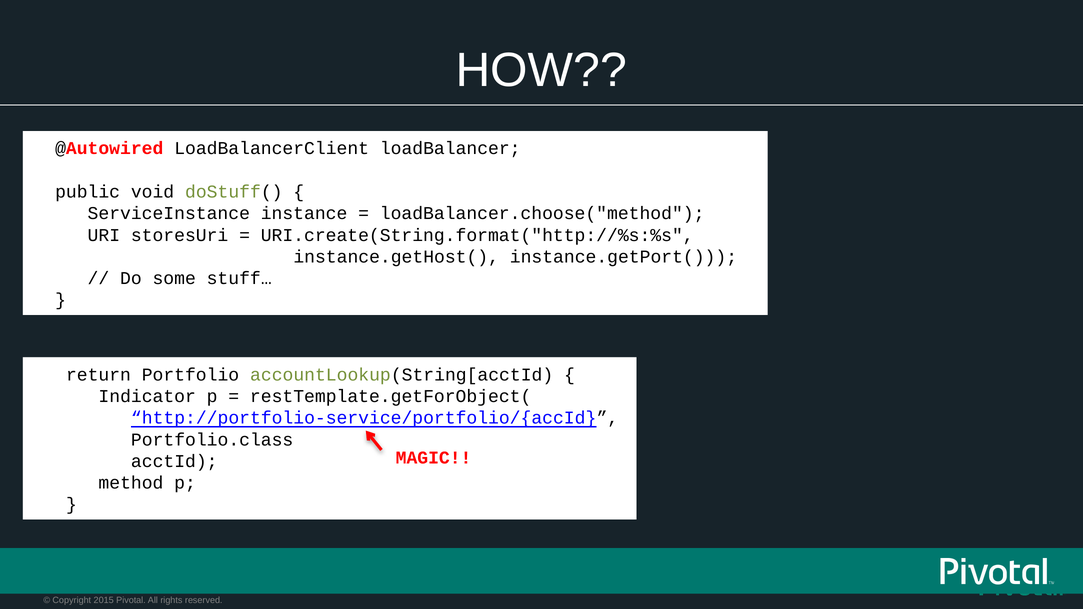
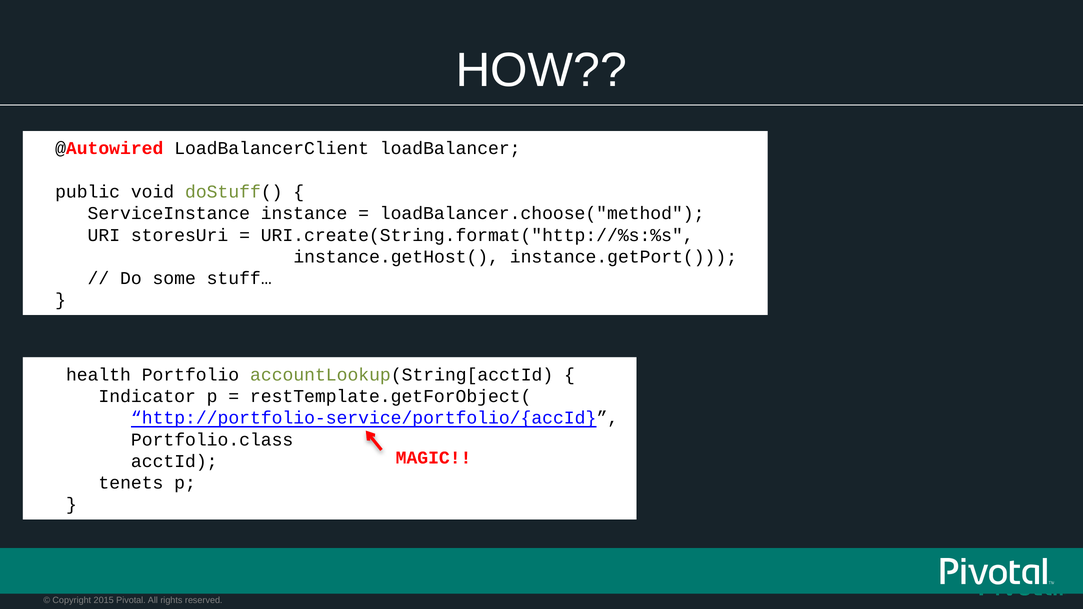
return: return -> health (98, 375)
method: method -> tenets (131, 483)
